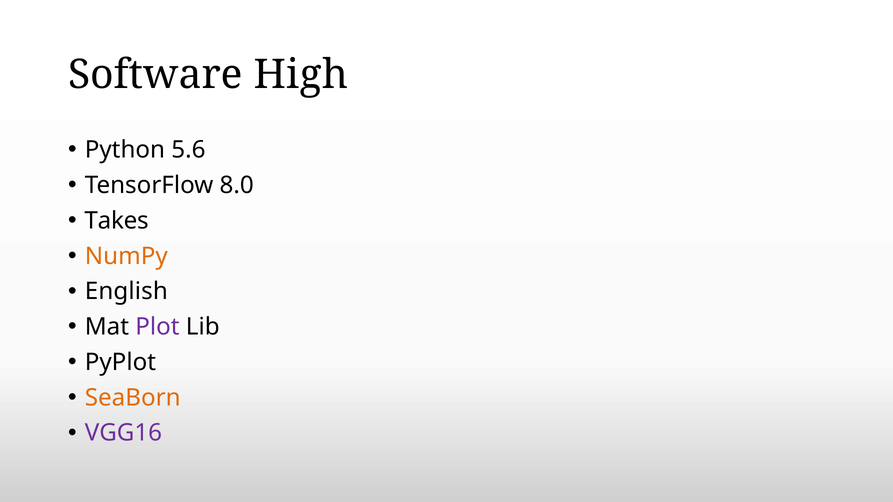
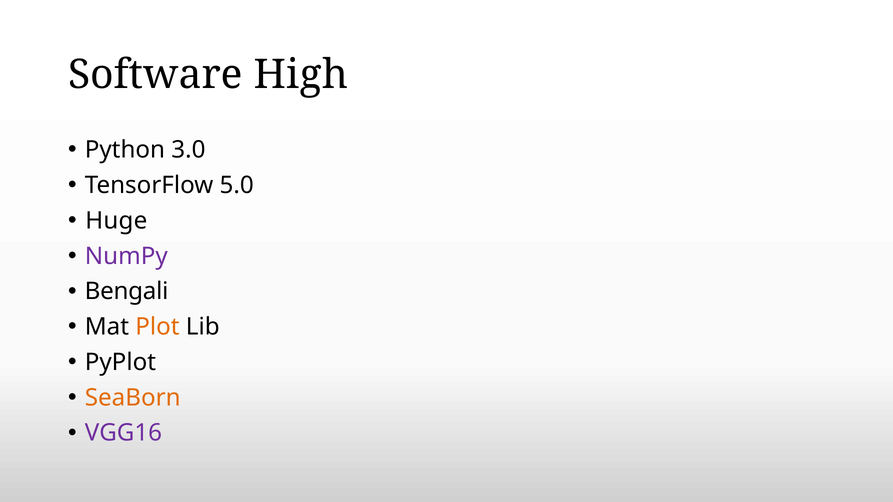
5.6: 5.6 -> 3.0 (188, 150)
8.0: 8.0 -> 5.0 (237, 185)
Takes: Takes -> Huge (116, 221)
NumPy colour: orange -> purple (126, 256)
English: English -> Bengali (127, 292)
Plot colour: purple -> orange (157, 327)
